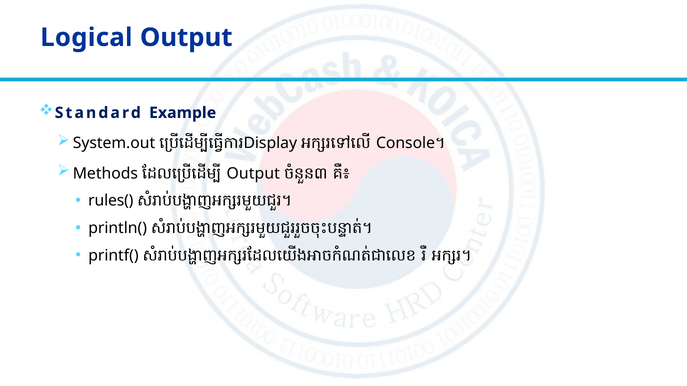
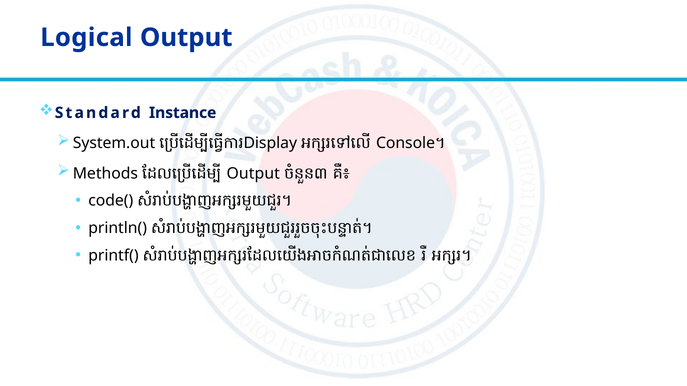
Example: Example -> Instance (183, 113)
rules(: rules( -> code( (111, 201)
